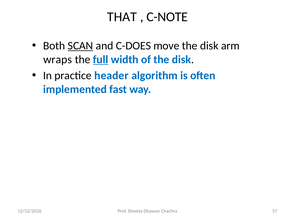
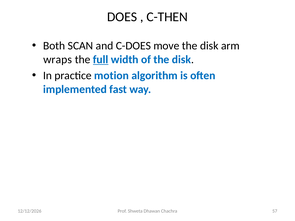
THAT: THAT -> DOES (122, 17)
C-NOTE: C-NOTE -> C-THEN (167, 17)
SCAN underline: present -> none (80, 46)
header: header -> motion (112, 76)
